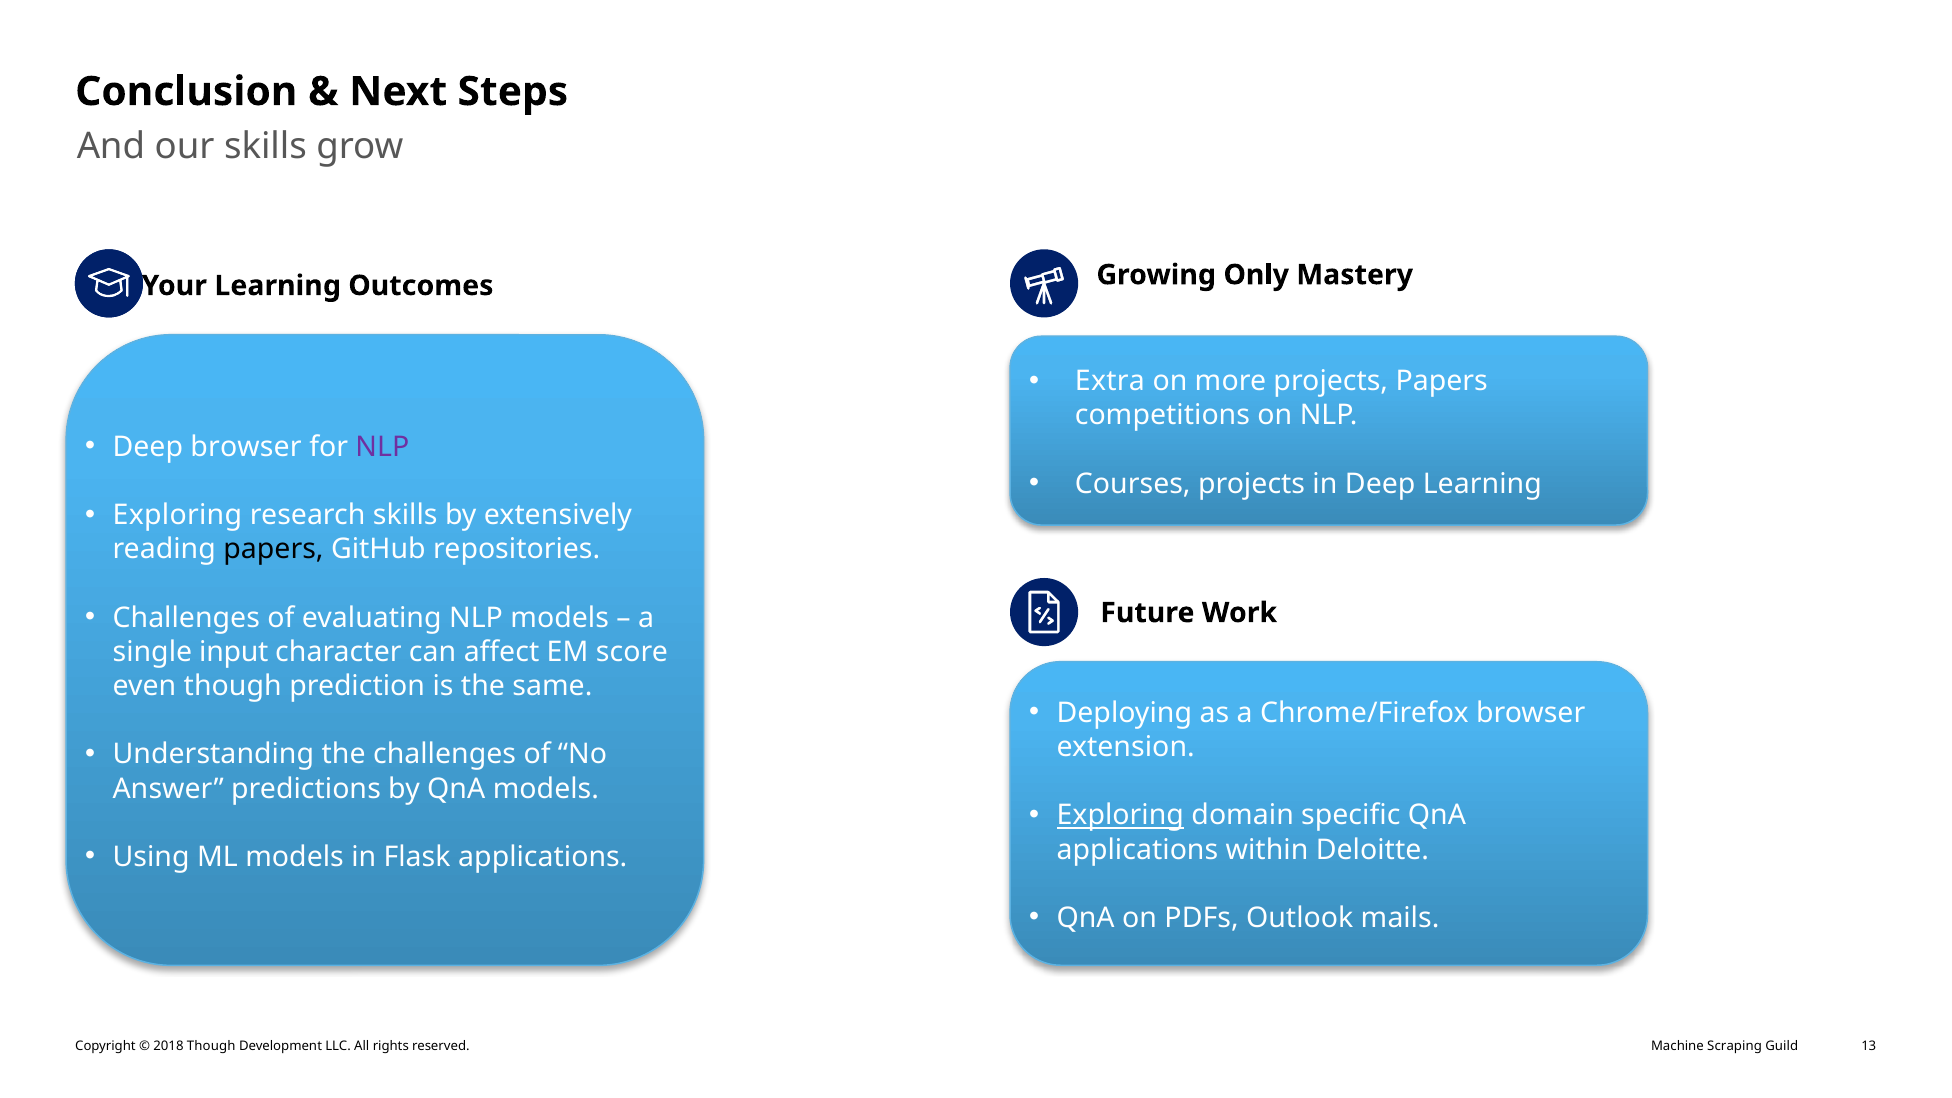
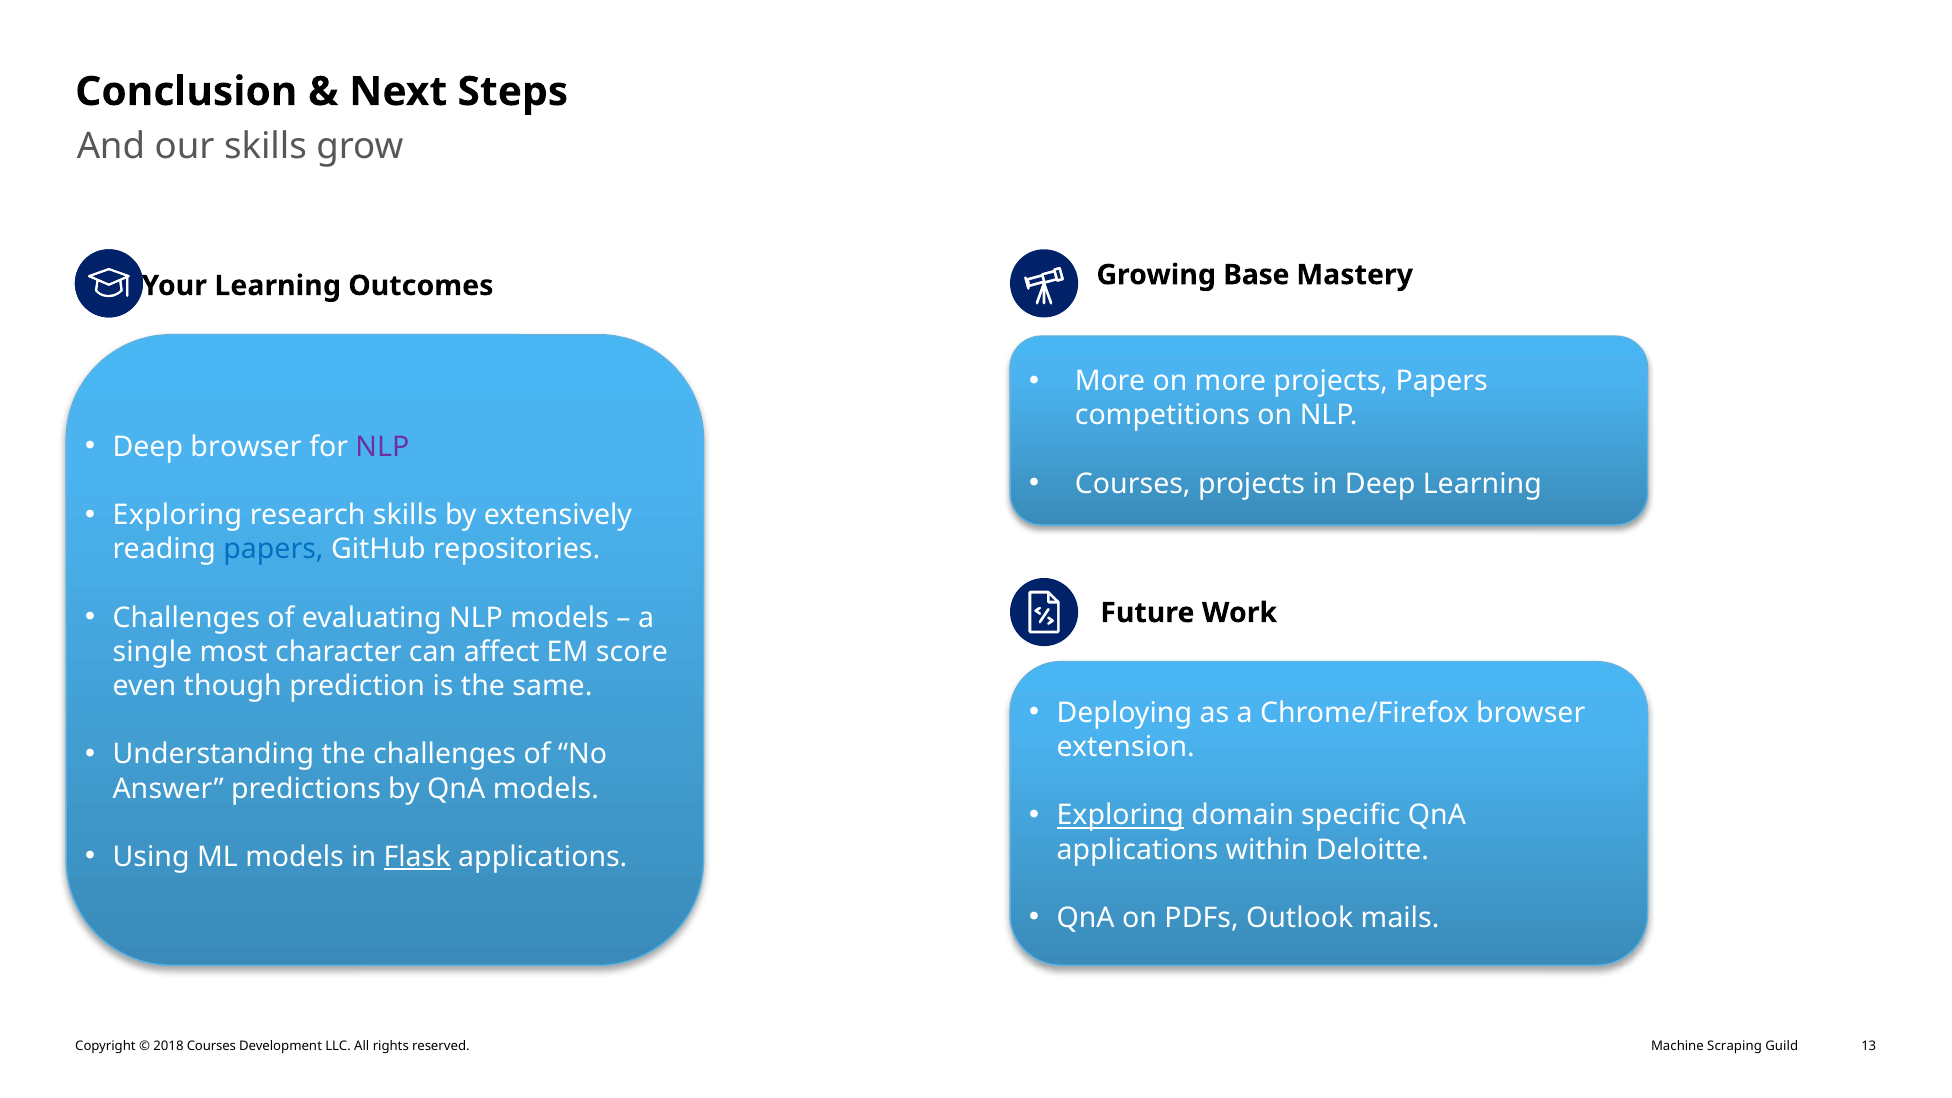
Only: Only -> Base (1256, 275)
Extra: Extra -> More (1110, 381)
papers colour: black -> blue (273, 549)
input: input -> most (234, 652)
Flask underline: none -> present (417, 857)
Though: Though -> Courses (211, 1046)
